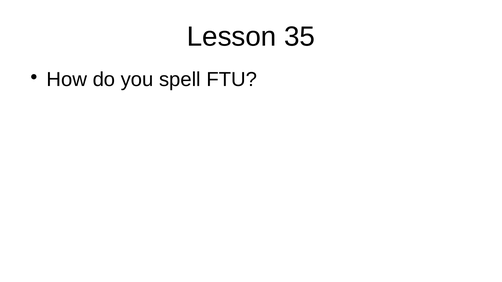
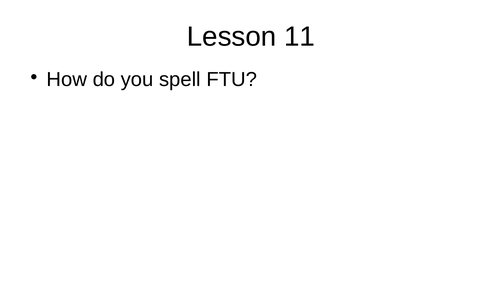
35: 35 -> 11 (300, 37)
